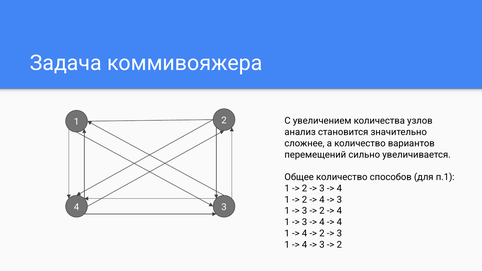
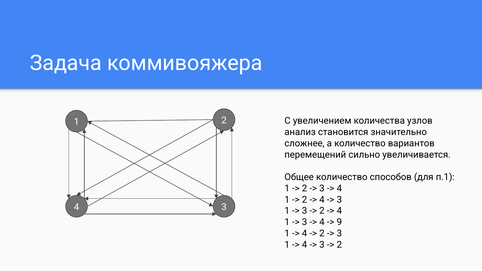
4: 4 -> 9 (339, 222)
